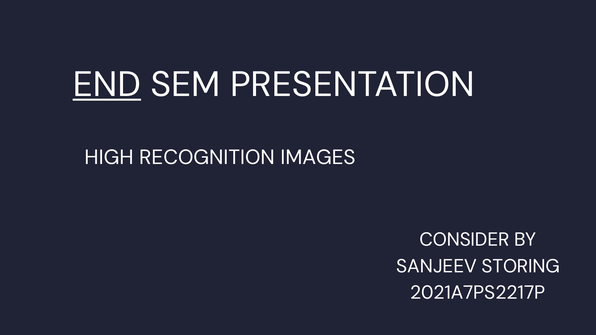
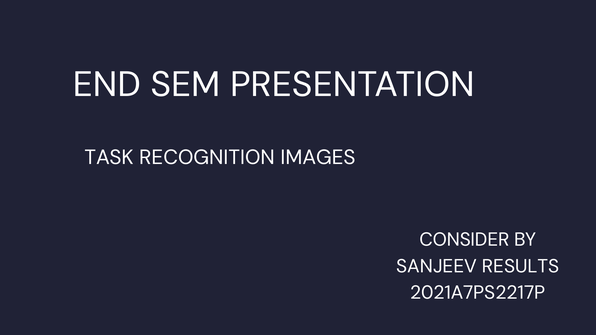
END underline: present -> none (107, 84)
HIGH: HIGH -> TASK (109, 157)
STORING: STORING -> RESULTS (521, 266)
